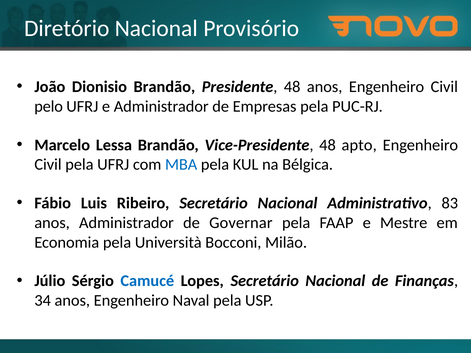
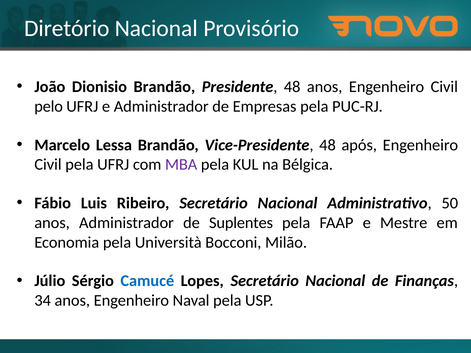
apto: apto -> após (359, 145)
MBA colour: blue -> purple (181, 165)
83: 83 -> 50 (450, 203)
Governar: Governar -> Suplentes (241, 223)
